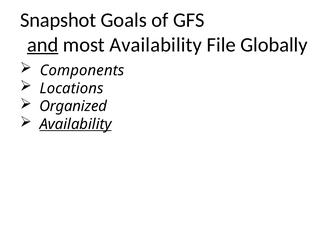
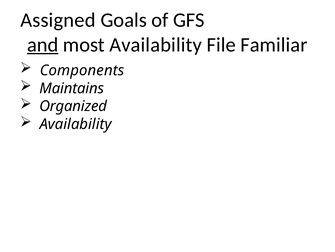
Snapshot: Snapshot -> Assigned (58, 20)
Globally: Globally -> Familiar (274, 45)
Locations: Locations -> Maintains (72, 88)
Availability underline: present -> none (76, 124)
